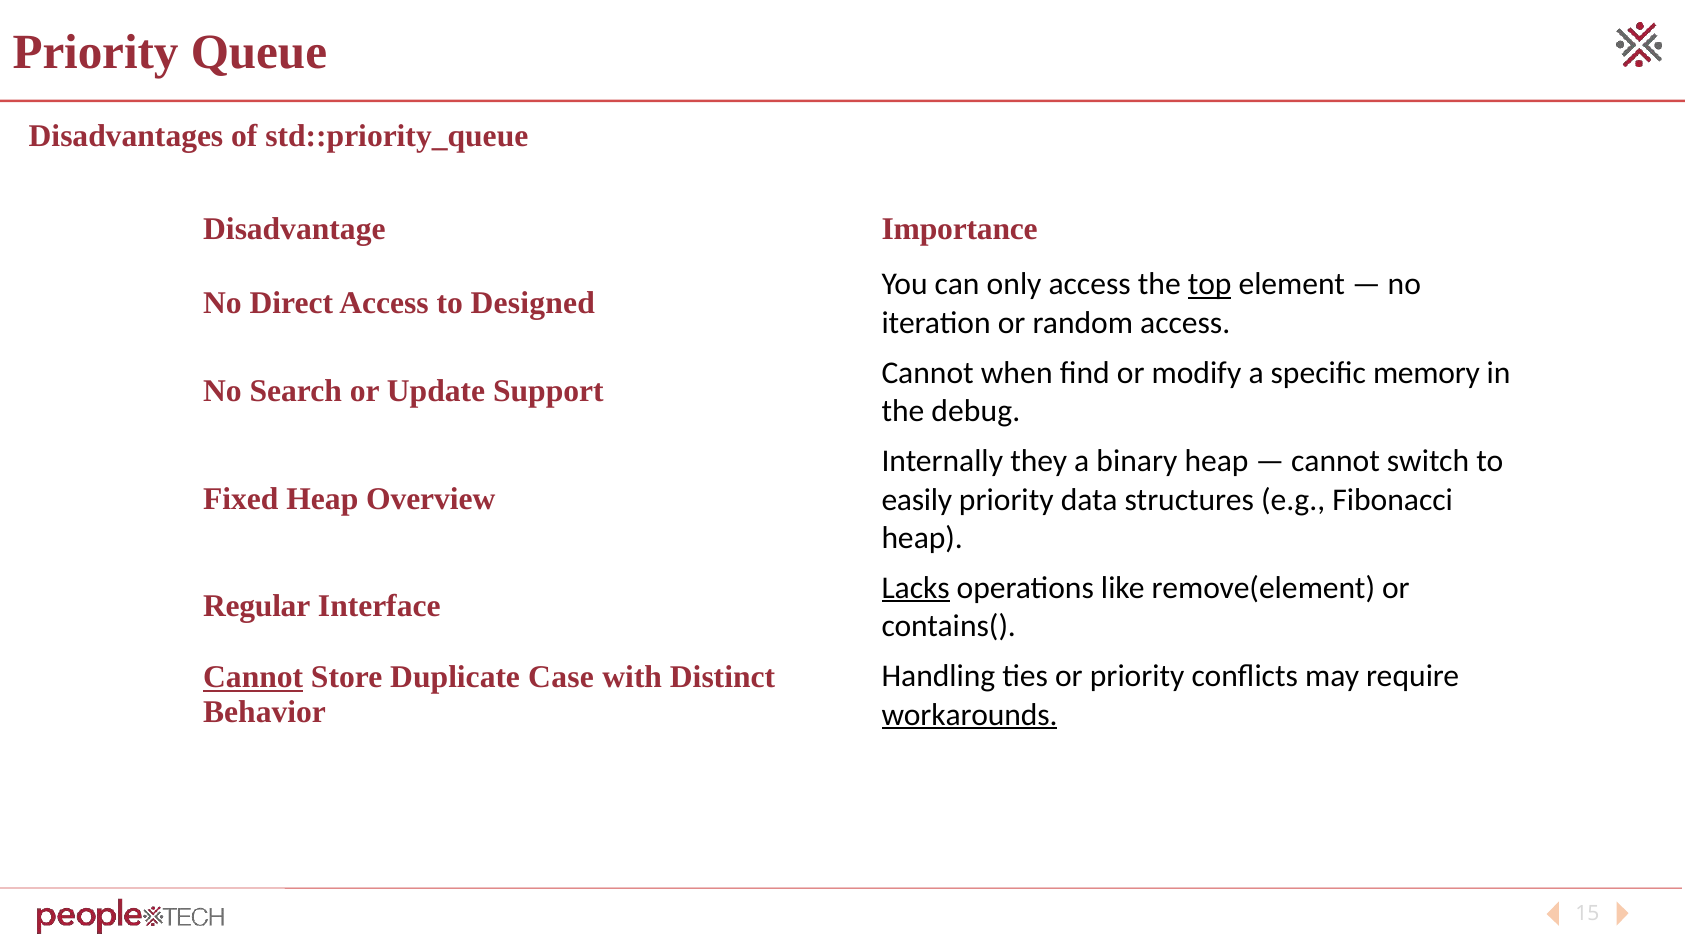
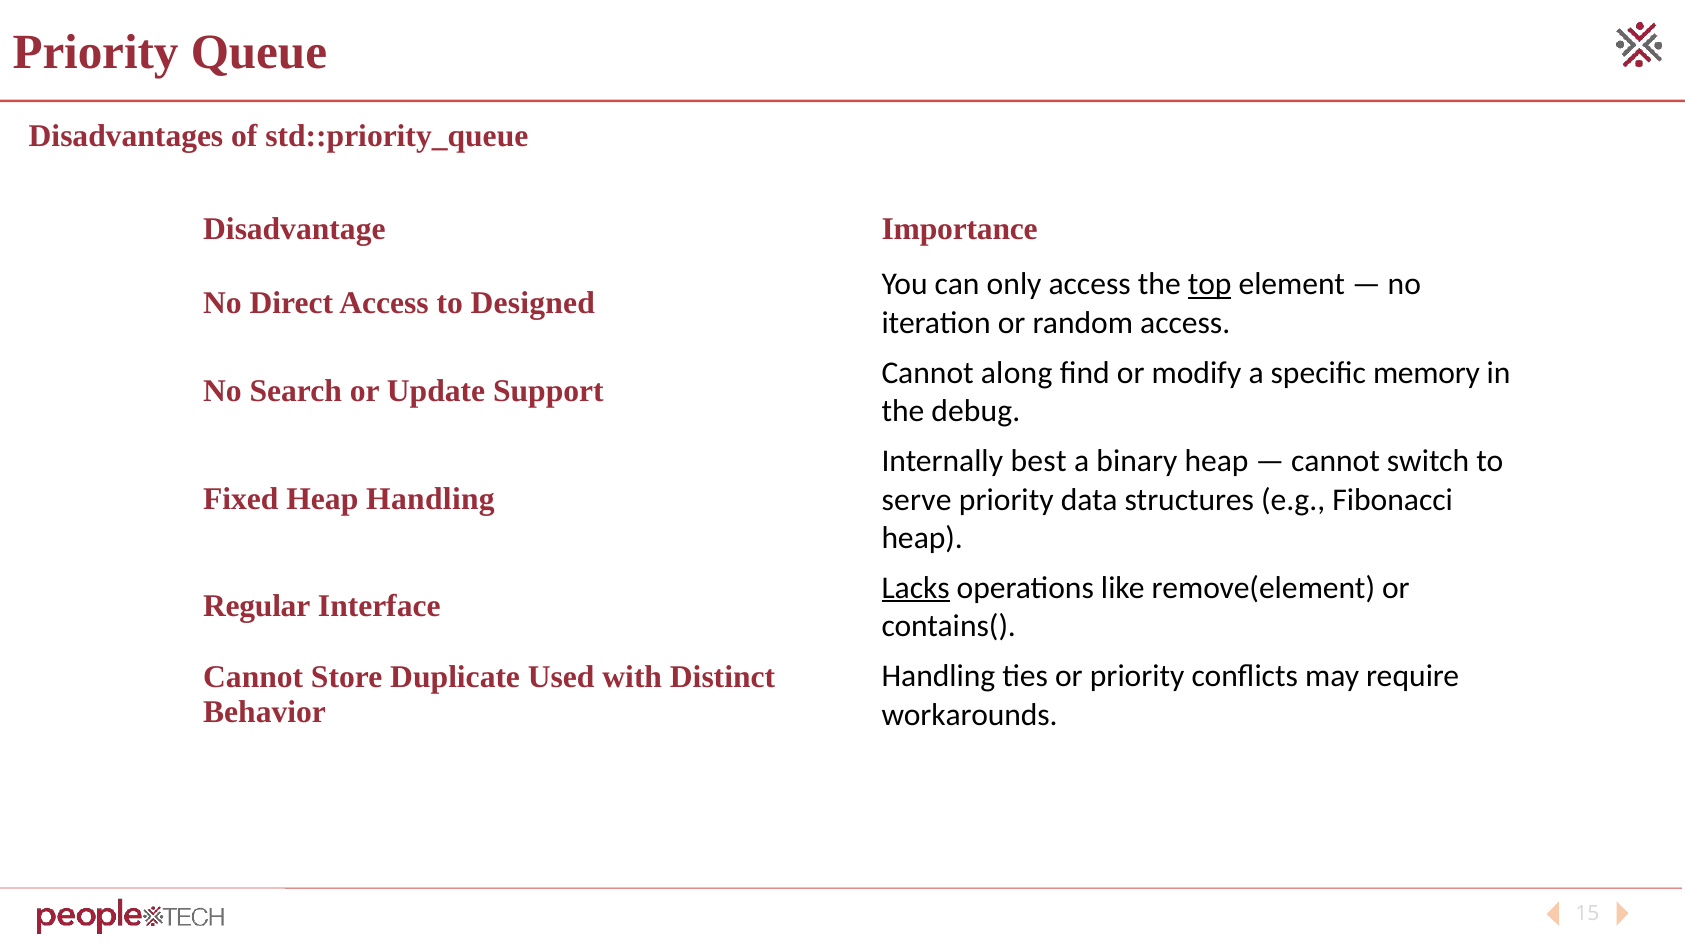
when: when -> along (1017, 373)
they: they -> best (1039, 461)
Heap Overview: Overview -> Handling (431, 499)
easily: easily -> serve (917, 500)
Cannot underline: present -> none (253, 677)
Case: Case -> Used (561, 677)
workarounds underline: present -> none (970, 715)
